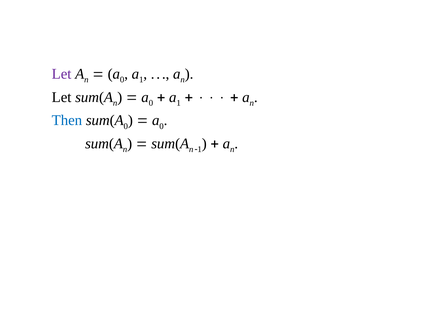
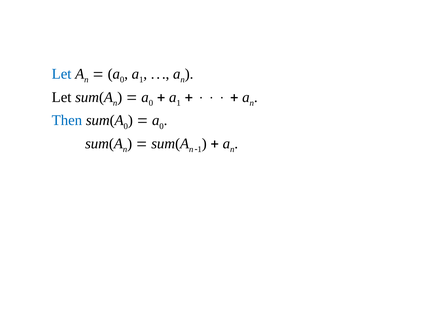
Let colour: purple -> blue (62, 74)
